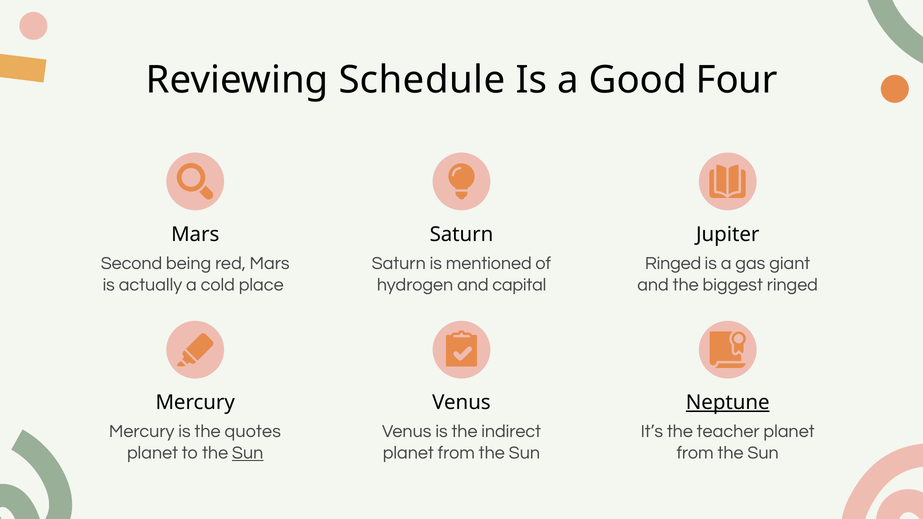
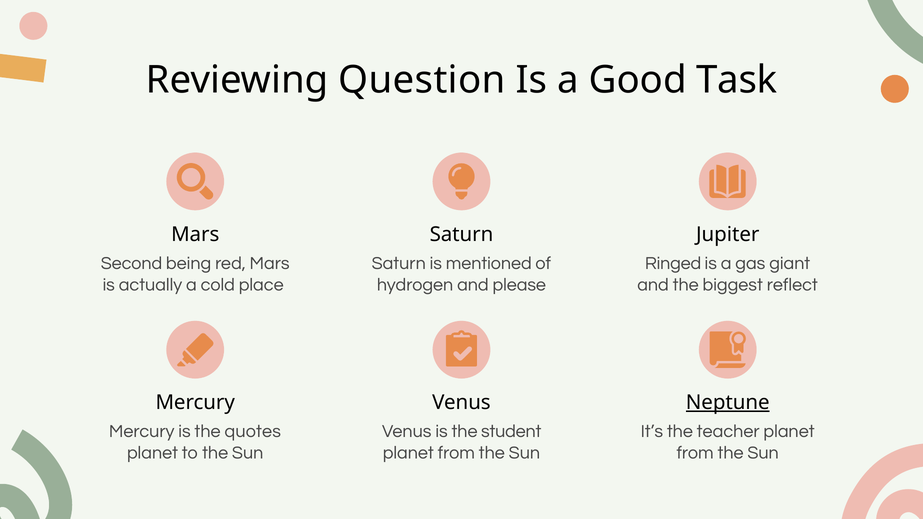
Schedule: Schedule -> Question (422, 80)
Four: Four -> Task (737, 80)
capital: capital -> please (519, 285)
biggest ringed: ringed -> reflect (792, 285)
indirect: indirect -> student (511, 431)
Sun underline: present -> none (248, 453)
